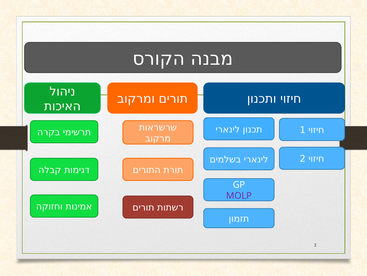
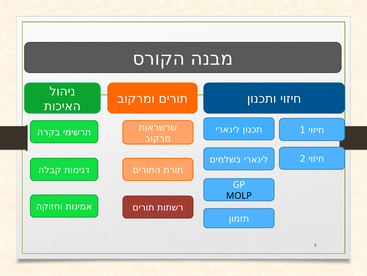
MOLP colour: purple -> black (239, 195)
